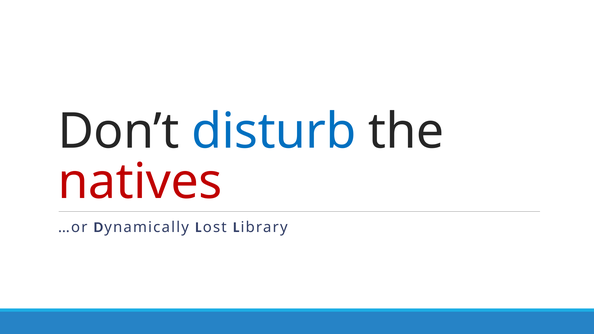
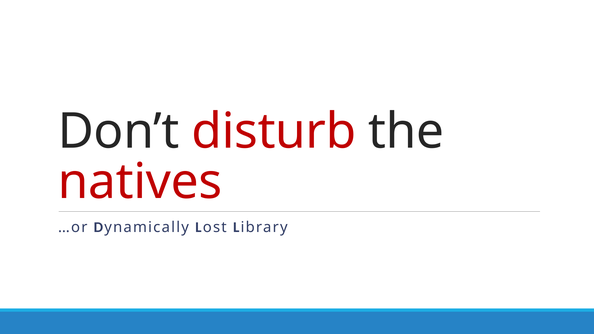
disturb colour: blue -> red (274, 132)
